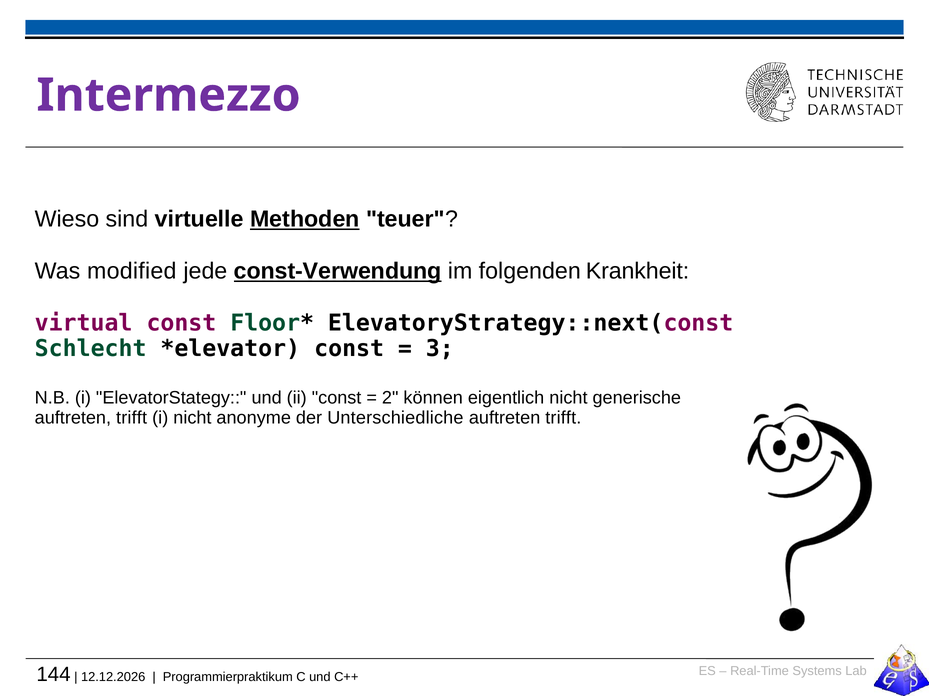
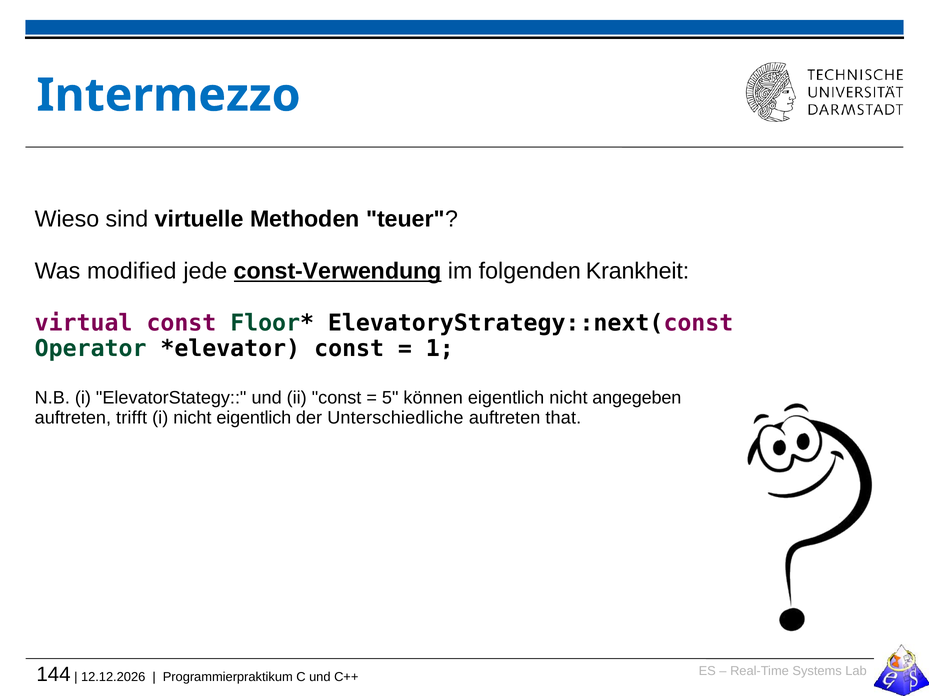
Intermezzo colour: purple -> blue (169, 95)
Methoden underline: present -> none (305, 220)
Schlecht: Schlecht -> Operator (91, 349)
3: 3 -> 1 (440, 349)
2: 2 -> 5 (390, 398)
generische: generische -> angegeben (637, 398)
nicht anonyme: anonyme -> eigentlich (254, 418)
trifft: trifft -> that (563, 418)
